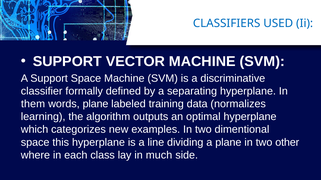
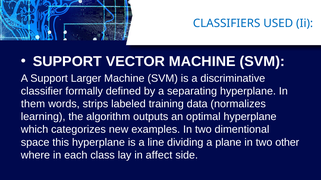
Support Space: Space -> Larger (86, 78)
words plane: plane -> strips (95, 104)
much: much -> affect (159, 156)
